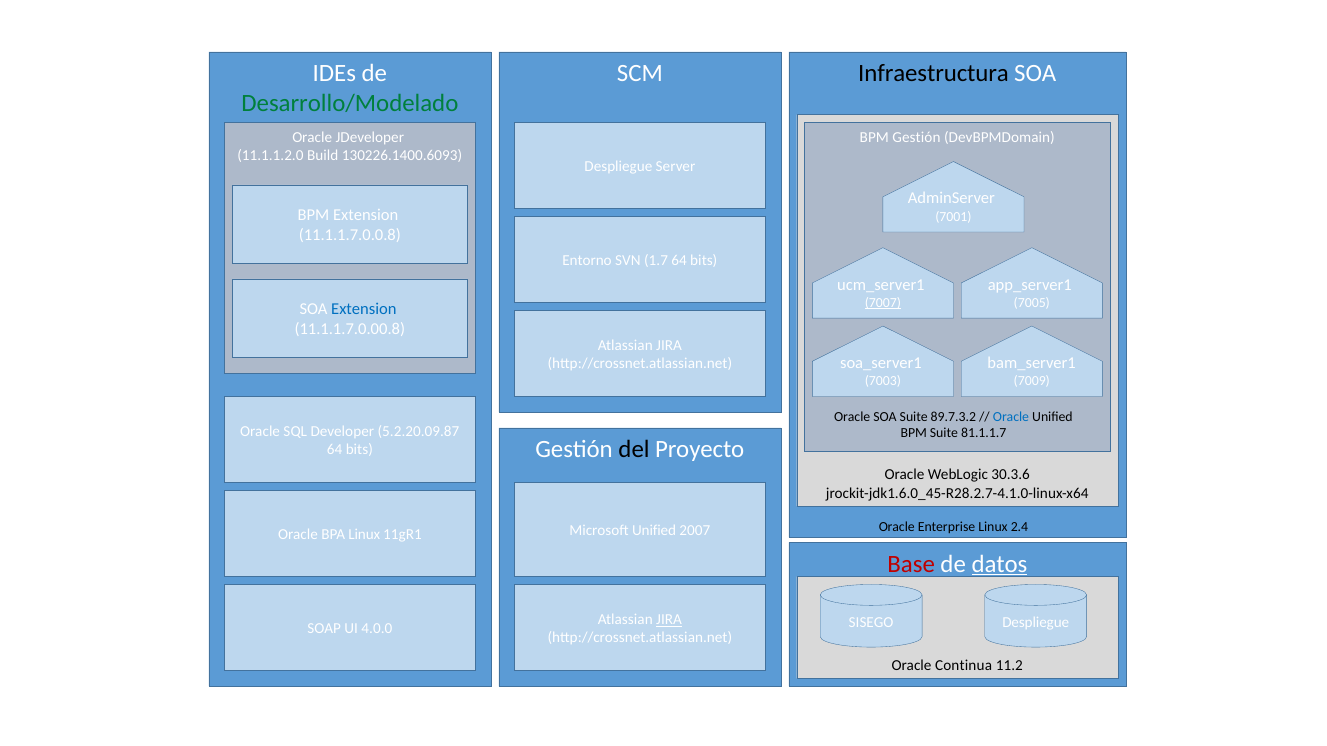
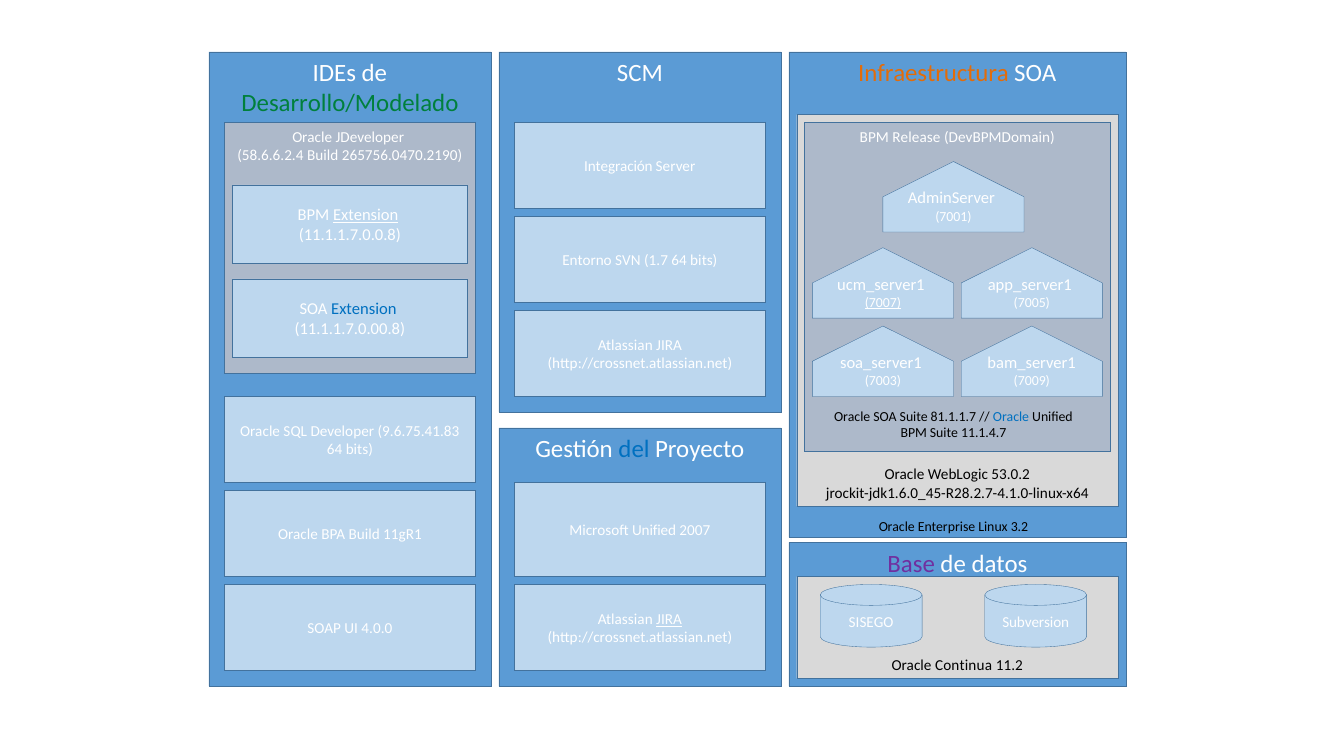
Infraestructura colour: black -> orange (934, 73)
BPM Gestión: Gestión -> Release (916, 137)
11.1.1.2.0: 11.1.1.2.0 -> 58.6.6.2.4 (270, 156)
130226.1400.6093: 130226.1400.6093 -> 265756.0470.2190 (402, 156)
Despliegue: Despliegue -> Integración (618, 167)
Extension underline: none -> present (366, 215)
89.7.3.2: 89.7.3.2 -> 81.1.1.7 (953, 417)
5.2.20.09.87: 5.2.20.09.87 -> 9.6.75.41.83 (418, 432)
81.1.1.7: 81.1.1.7 -> 11.1.4.7 (984, 433)
del colour: black -> blue (634, 450)
30.3.6: 30.3.6 -> 53.0.2 (1011, 475)
2.4: 2.4 -> 3.2 (1019, 527)
BPA Linux: Linux -> Build (364, 535)
Base colour: red -> purple (911, 564)
datos underline: present -> none (999, 564)
SISEGO Despliegue: Despliegue -> Subversion (1036, 622)
